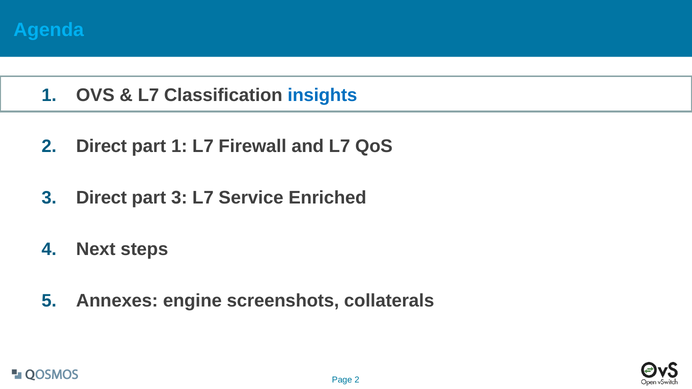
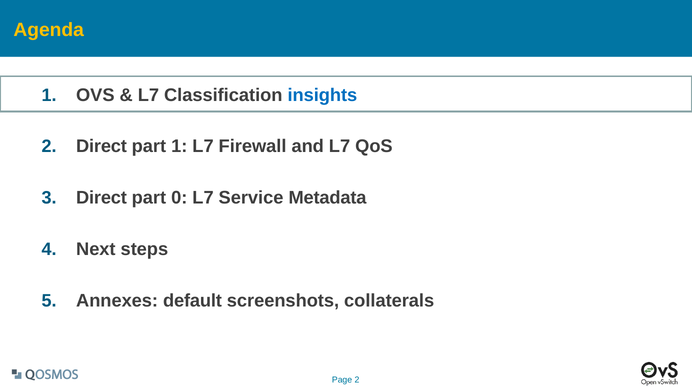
Agenda colour: light blue -> yellow (49, 30)
part 3: 3 -> 0 (179, 198)
Enriched: Enriched -> Metadata (328, 198)
engine: engine -> default (193, 301)
